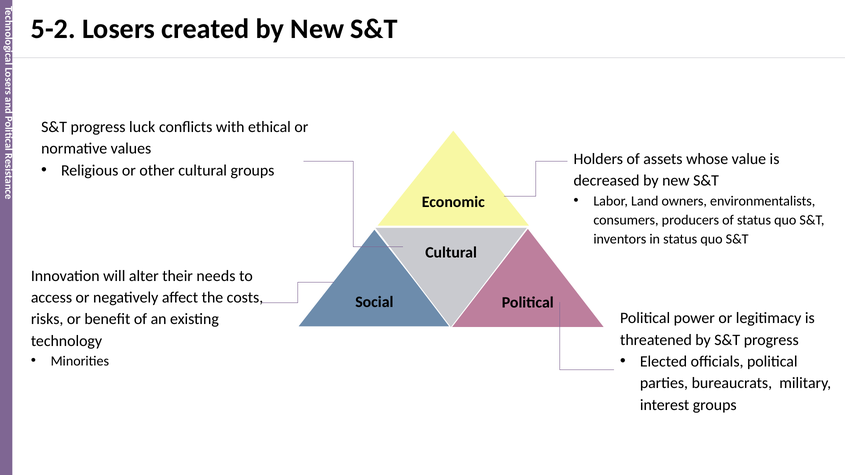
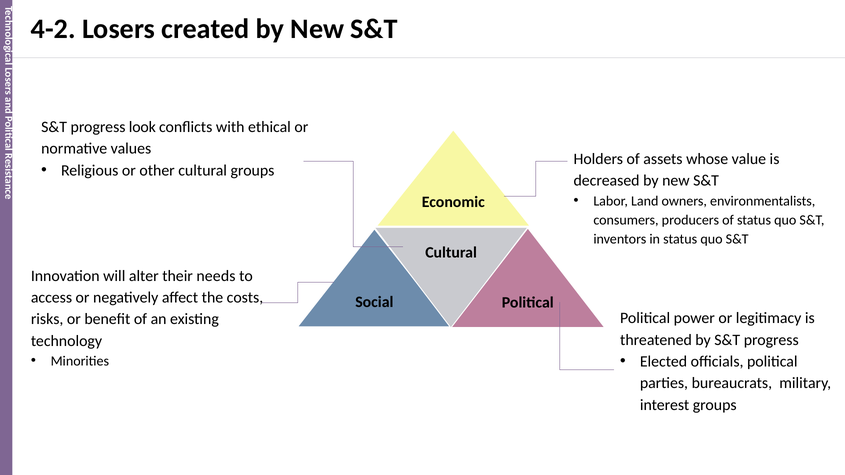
5-2: 5-2 -> 4-2 (53, 29)
luck: luck -> look (142, 127)
